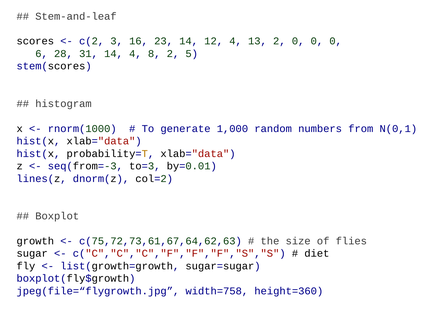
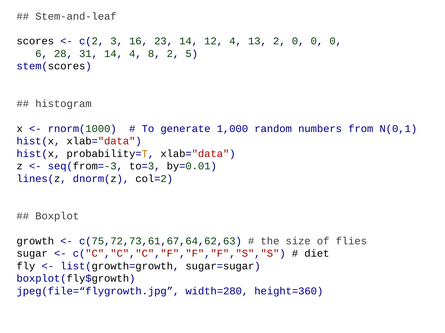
width=758: width=758 -> width=280 (217, 292)
